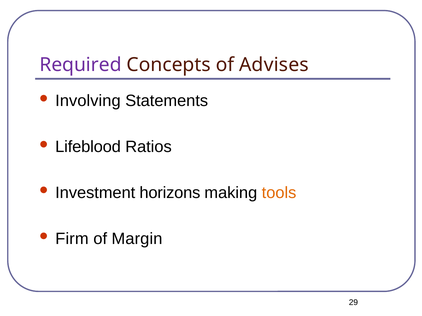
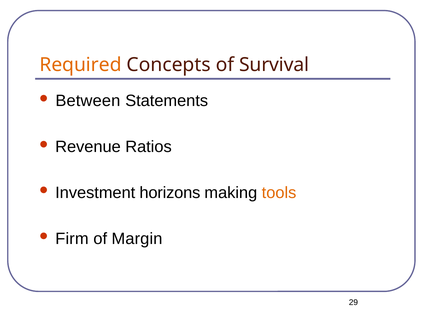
Required colour: purple -> orange (80, 65)
Advises: Advises -> Survival (274, 65)
Involving: Involving -> Between (88, 101)
Lifeblood: Lifeblood -> Revenue (88, 147)
